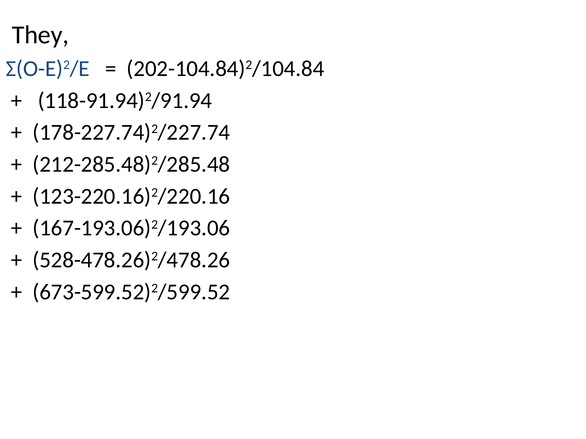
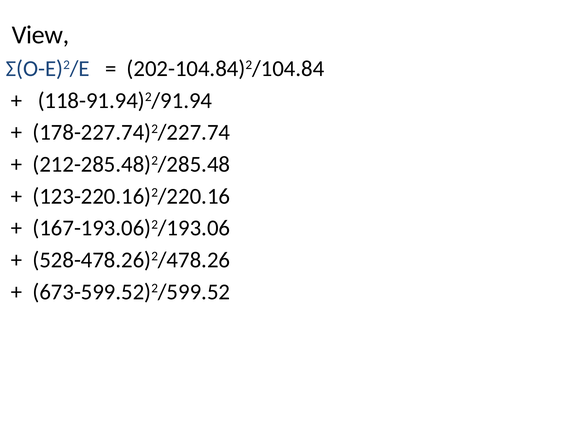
They: They -> View (41, 35)
